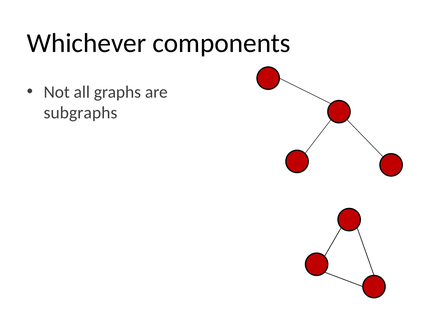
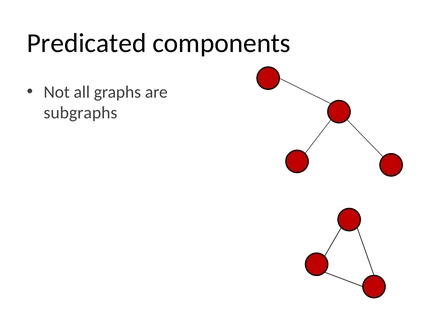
Whichever: Whichever -> Predicated (87, 43)
